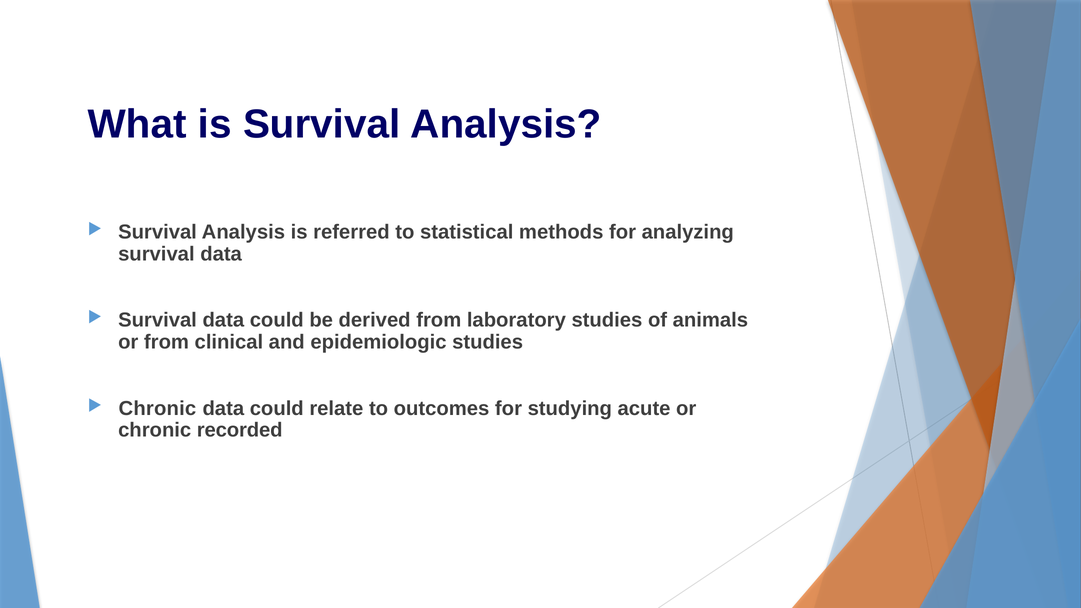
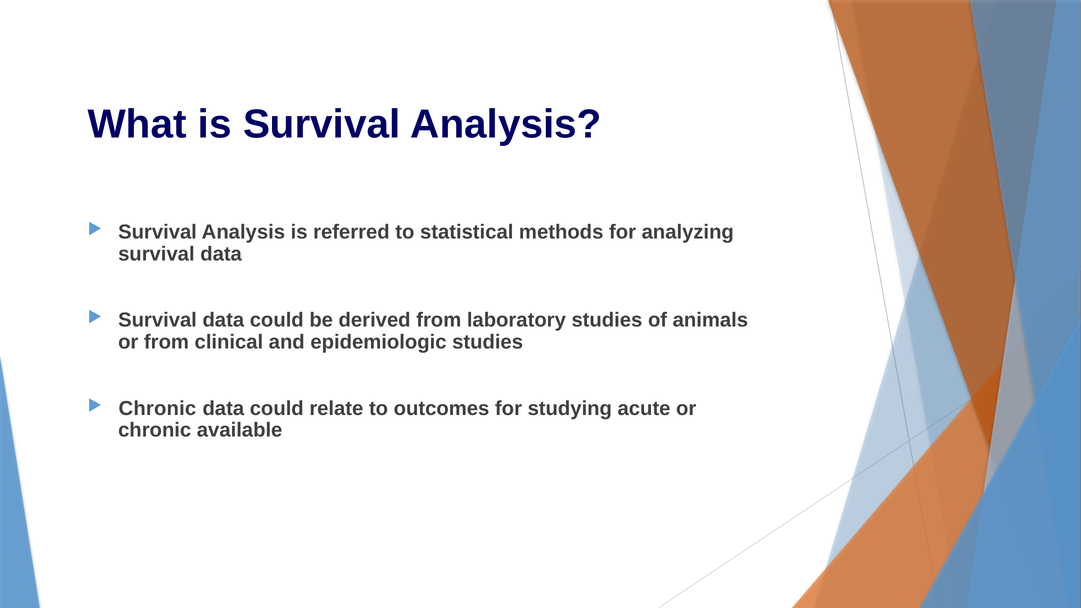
recorded: recorded -> available (240, 430)
